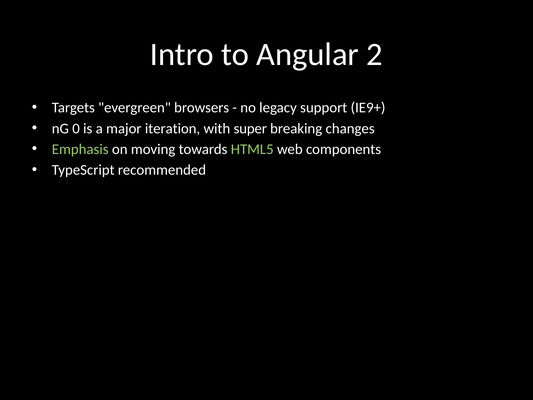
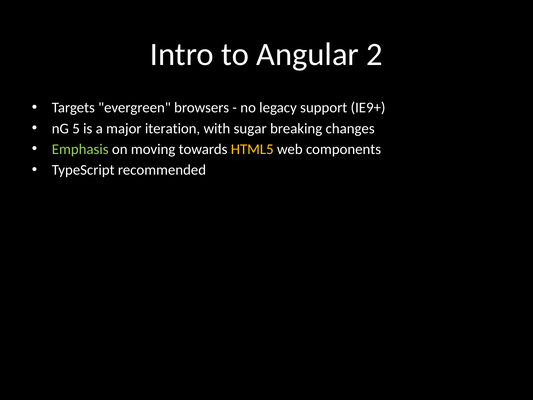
0: 0 -> 5 (76, 128)
super: super -> sugar (250, 128)
HTML5 colour: light green -> yellow (252, 149)
